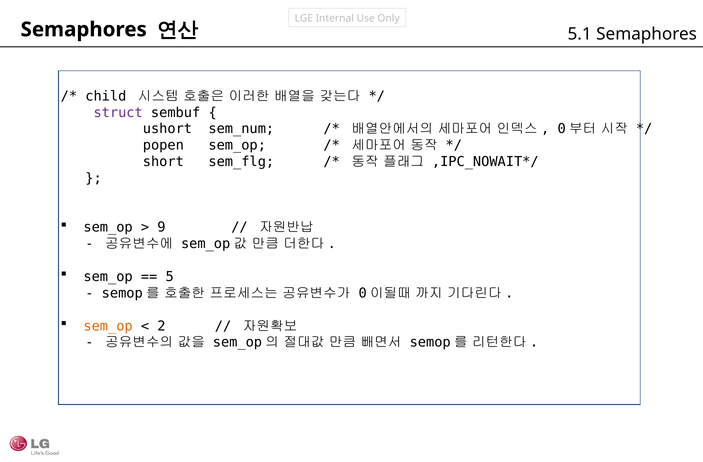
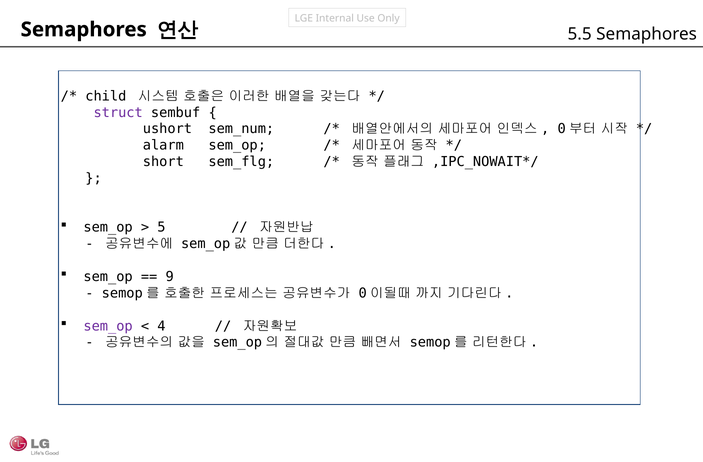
5.1: 5.1 -> 5.5 (580, 34)
popen: popen -> alarm (163, 145)
9: 9 -> 5 (161, 227)
5: 5 -> 9 (170, 277)
sem_op colour: orange -> purple (108, 326)
2: 2 -> 4 (161, 326)
